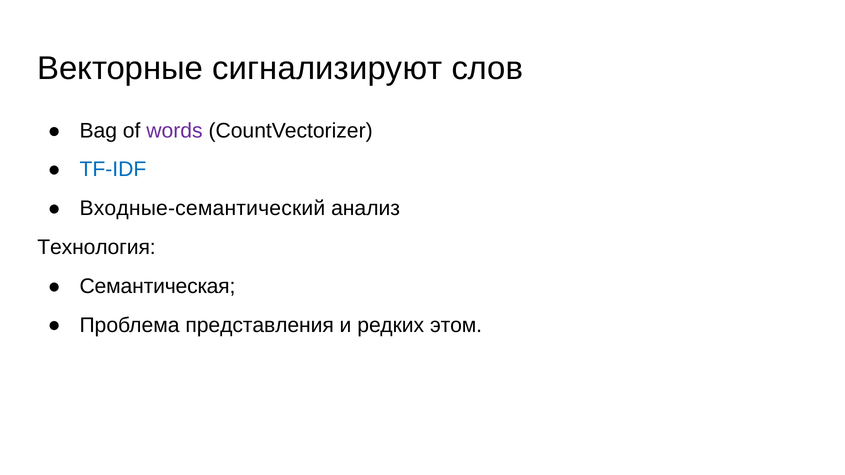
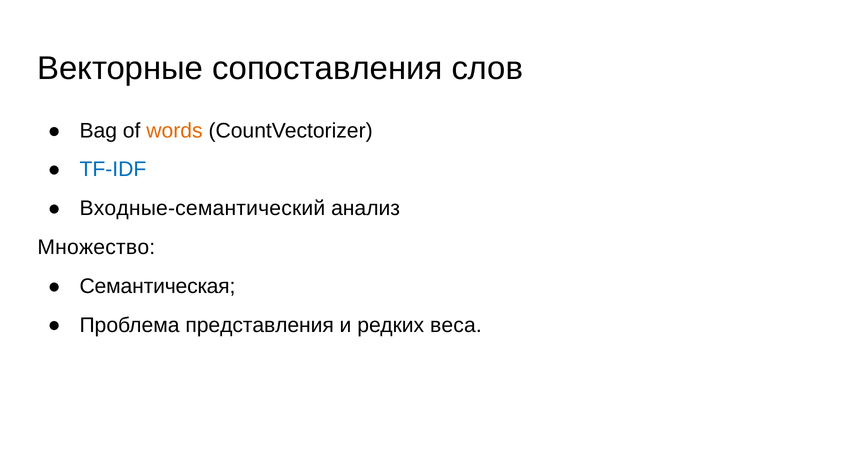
сигнализируют: сигнализируют -> сопоставления (327, 68)
words colour: purple -> orange (174, 131)
Технология: Технология -> Множество (96, 247)
этом: этом -> веса (456, 325)
